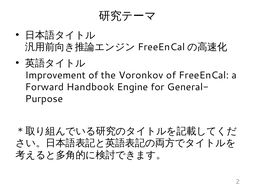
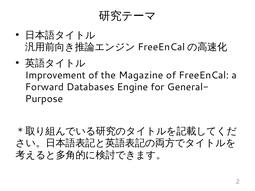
Voronkov: Voronkov -> Magazine (141, 75)
Handbook: Handbook -> Databases (90, 87)
